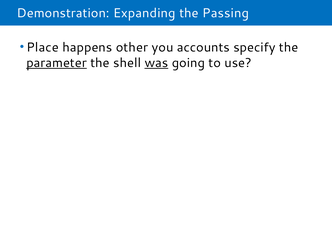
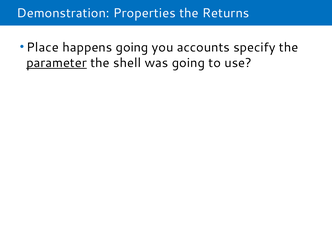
Expanding: Expanding -> Properties (144, 13)
Passing: Passing -> Returns (226, 13)
happens other: other -> going (132, 47)
was underline: present -> none (156, 63)
